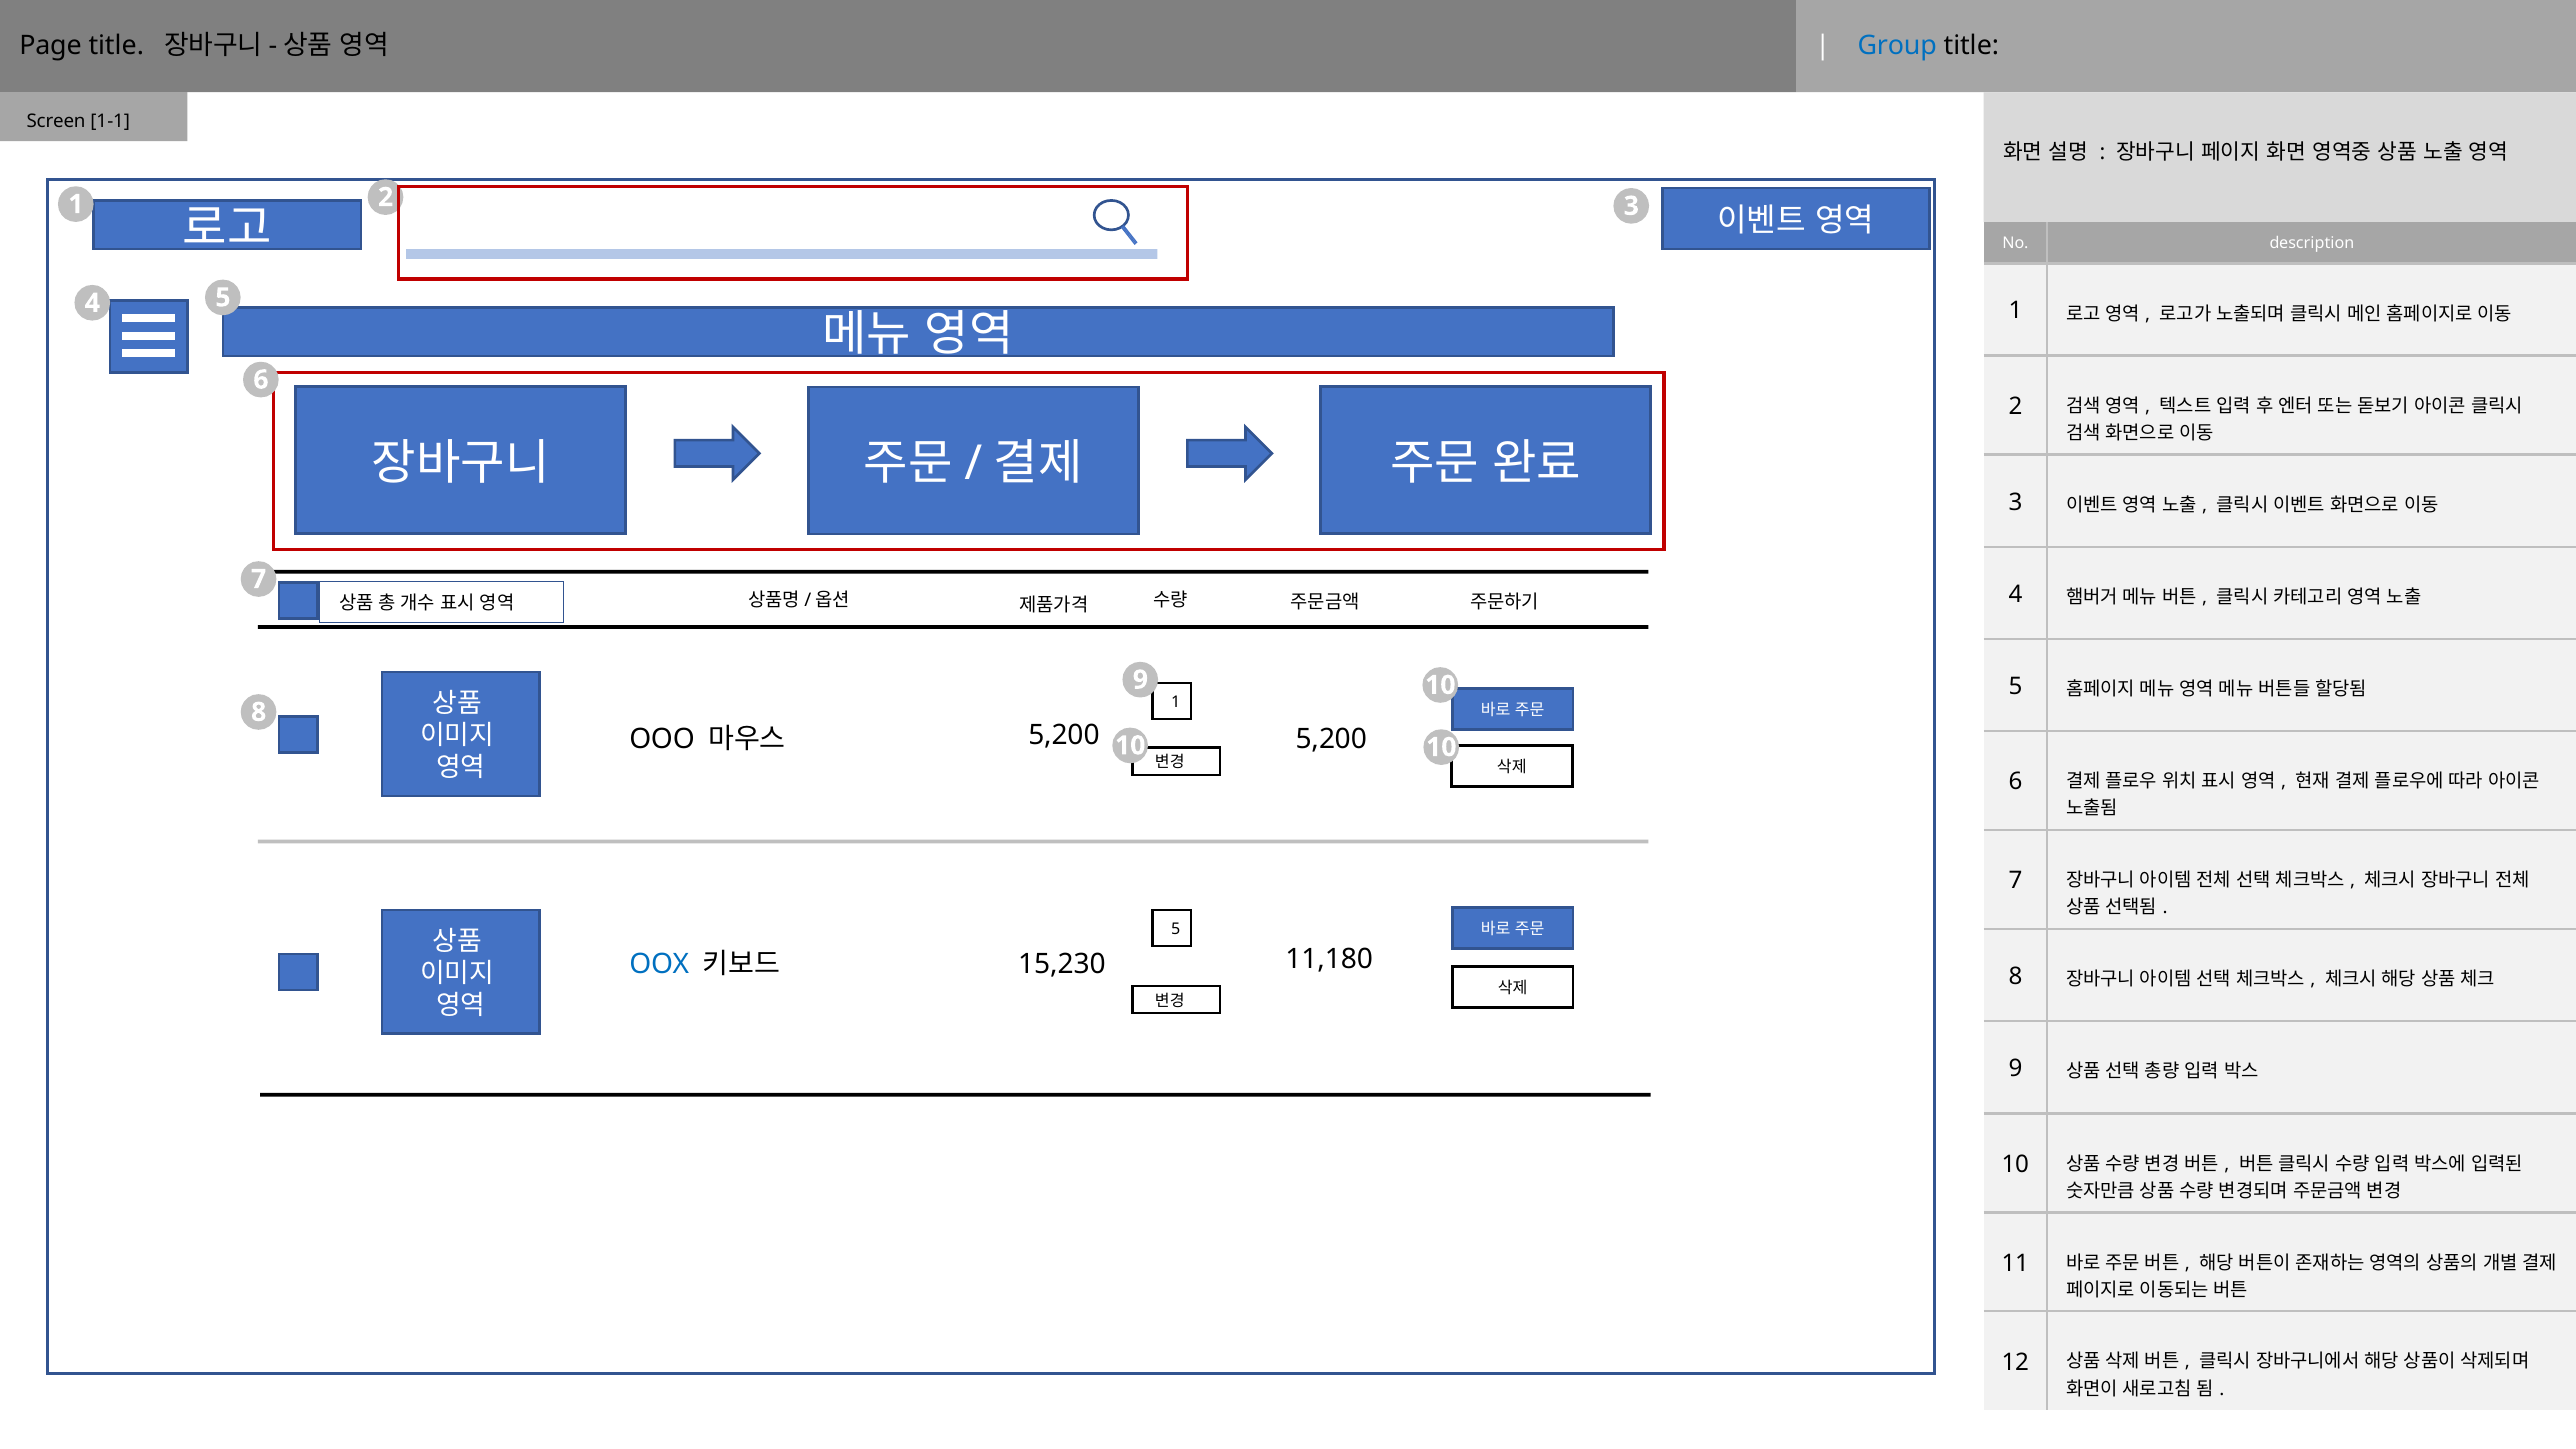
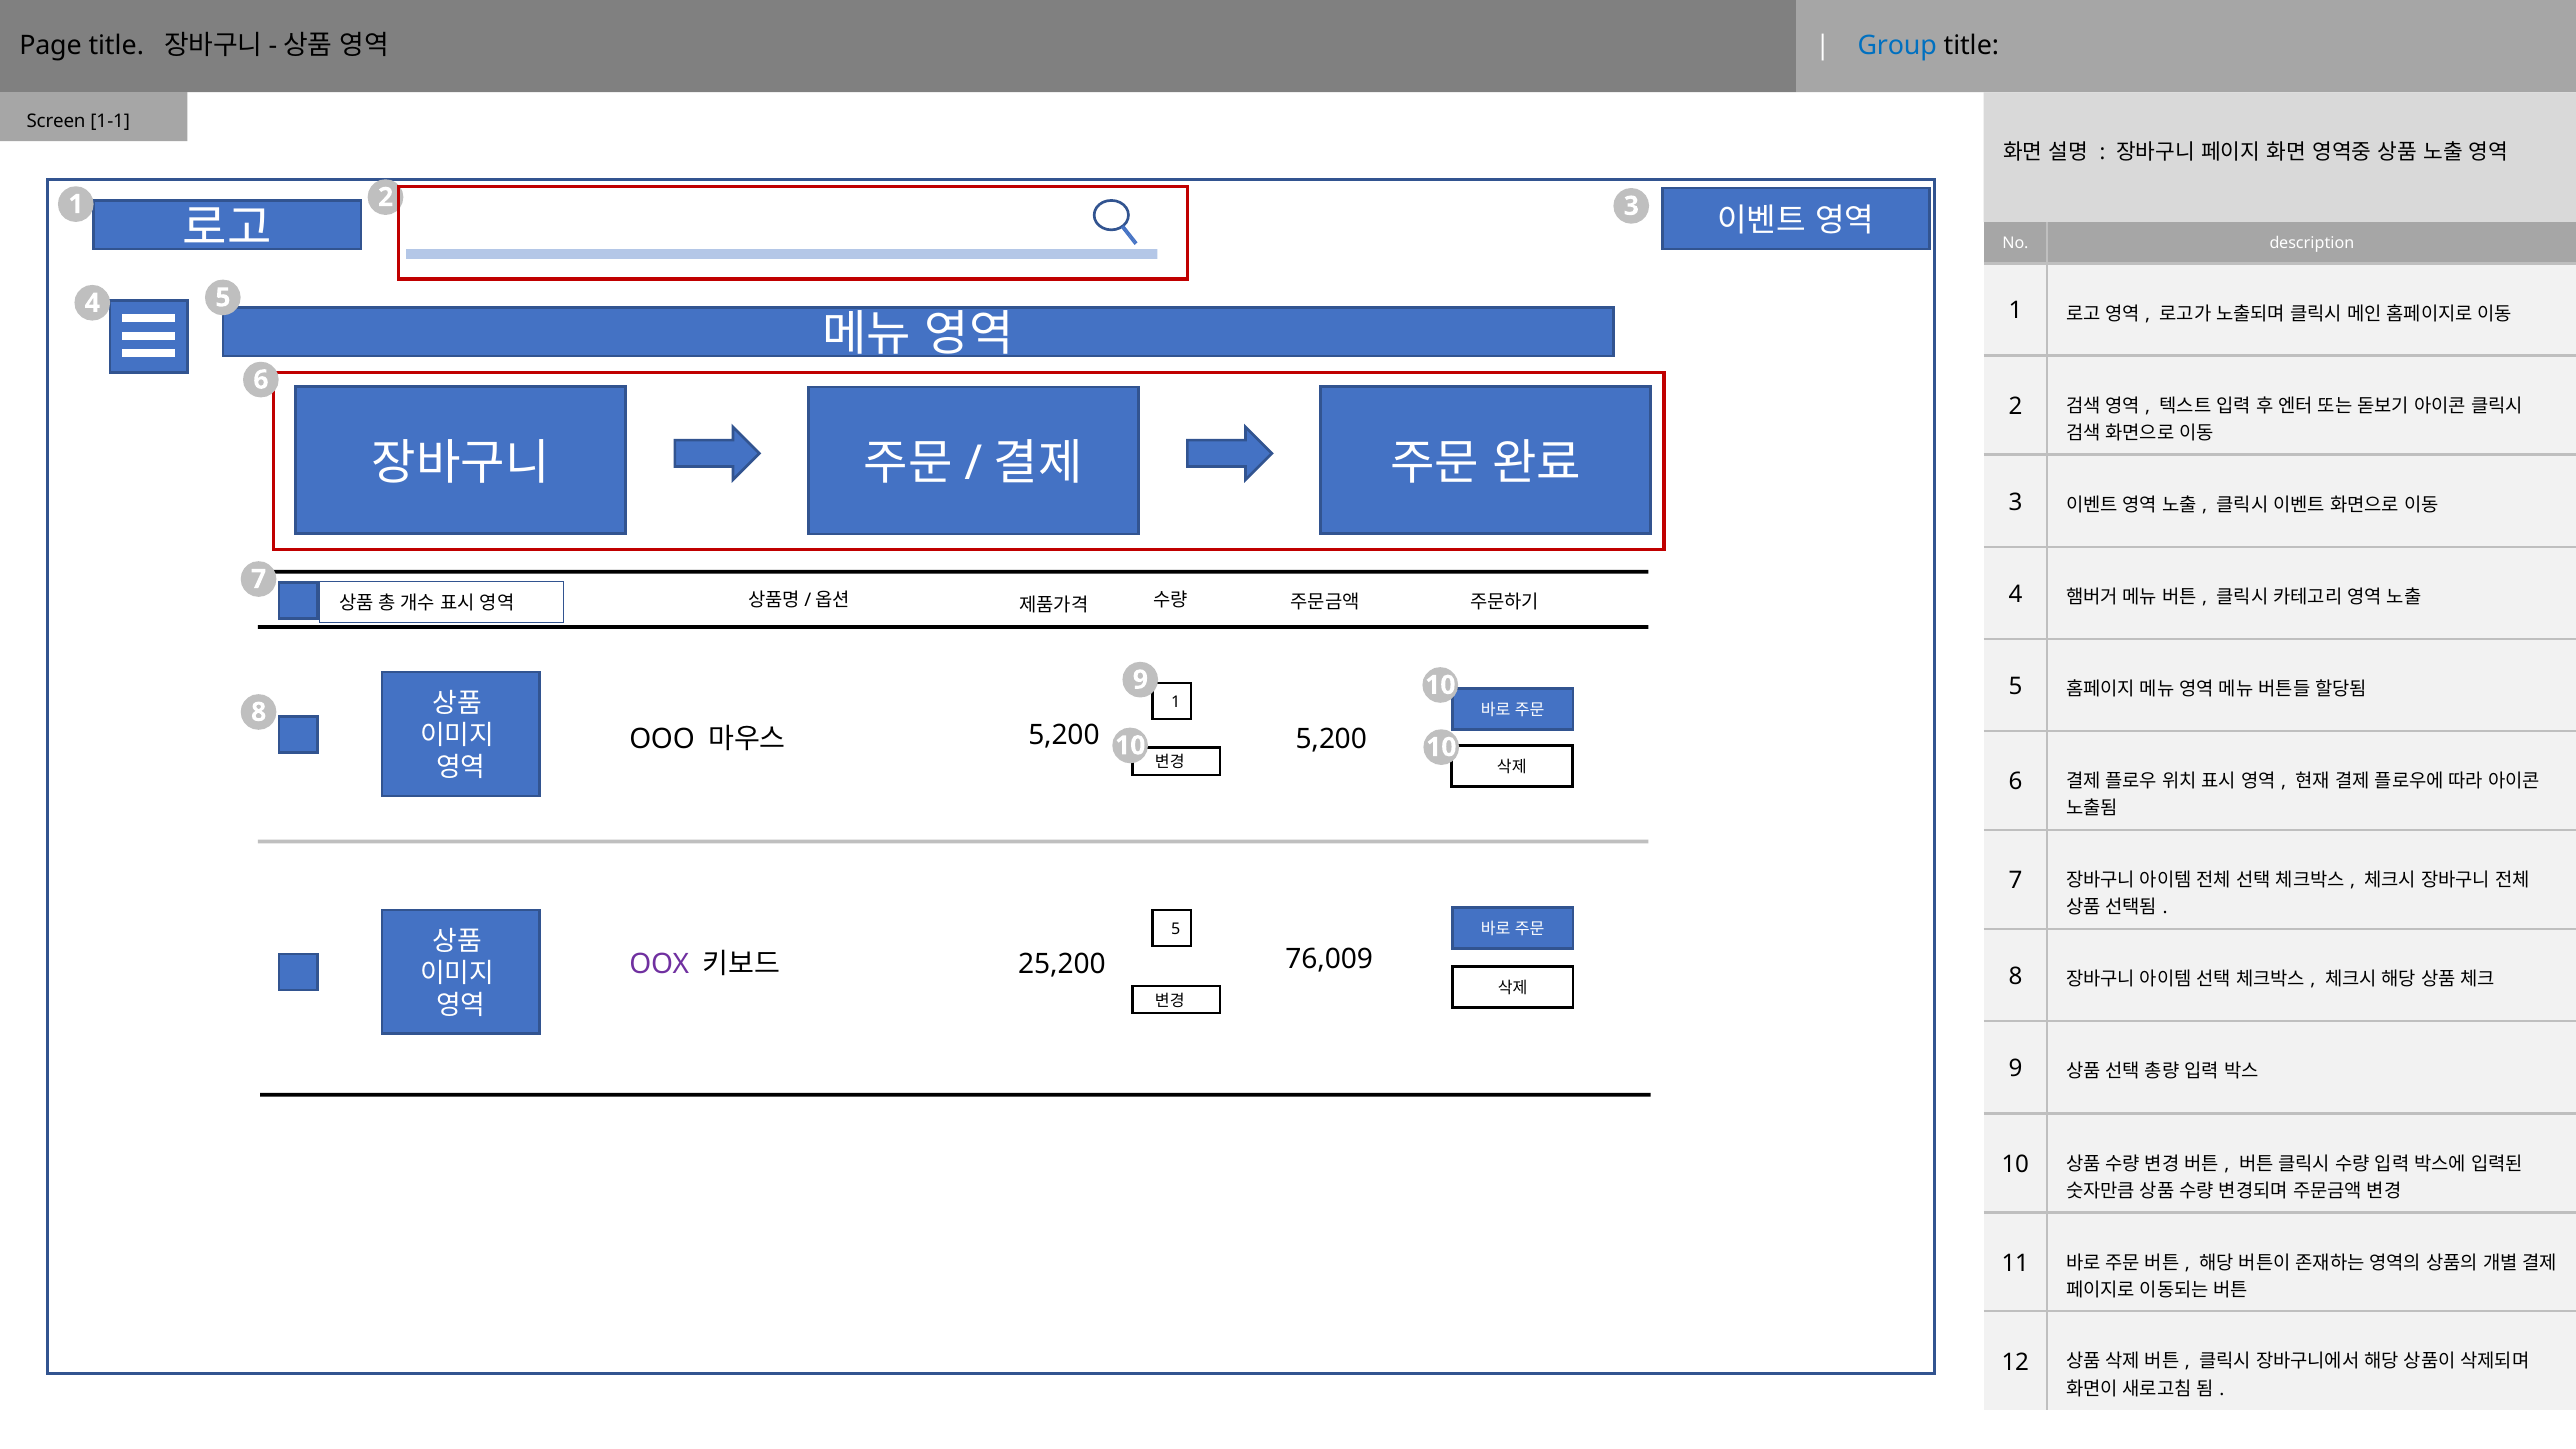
11,180: 11,180 -> 76,009 (1329, 959)
OOX colour: blue -> purple (659, 965)
15,230: 15,230 -> 25,200 (1062, 965)
